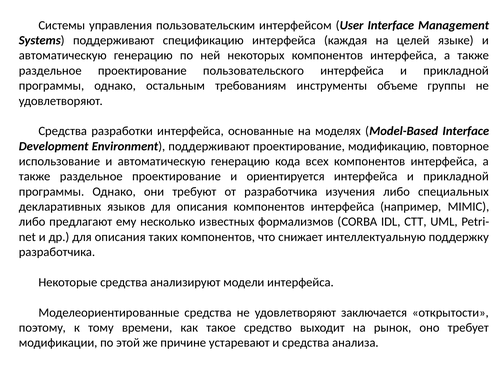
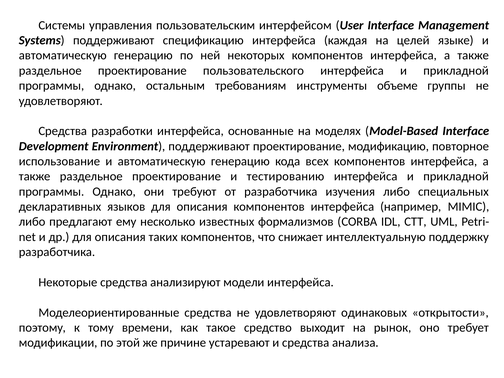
ориентируется: ориентируется -> тестированию (285, 176)
заключается: заключается -> одинаковых (374, 313)
